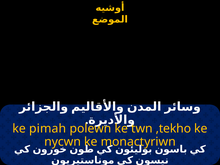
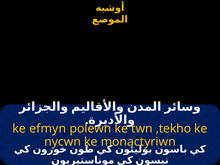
pimah: pimah -> efmyn (48, 128)
